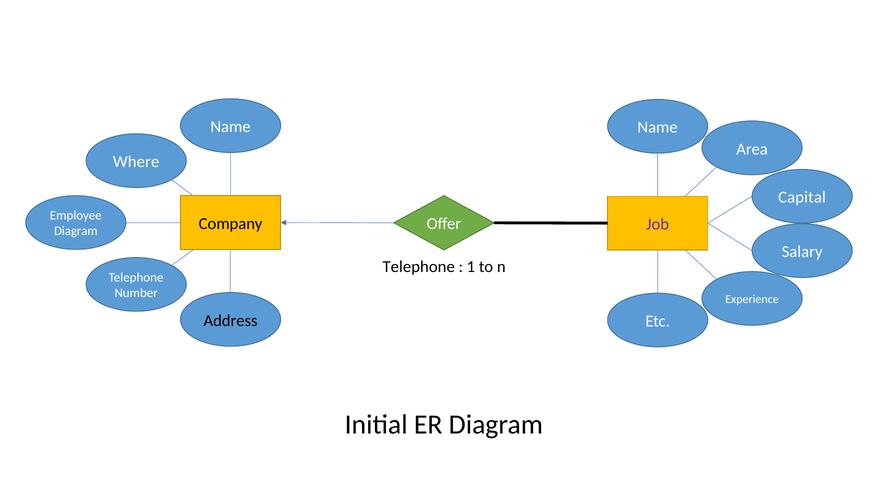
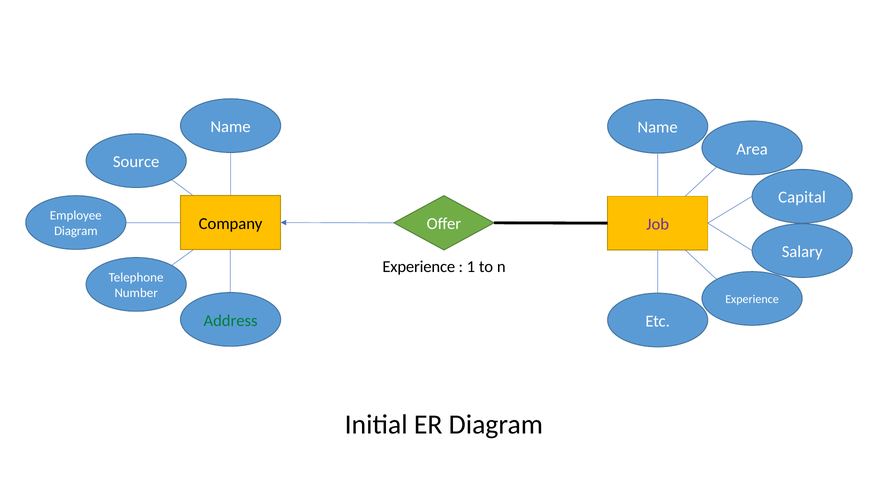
Where: Where -> Source (136, 162)
Telephone: Telephone -> Experience (419, 267)
Address colour: black -> green (231, 320)
